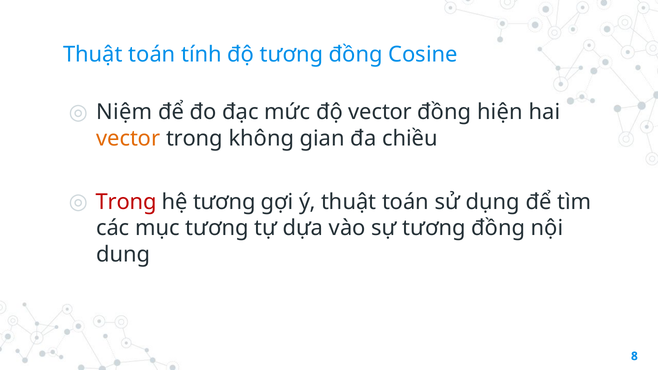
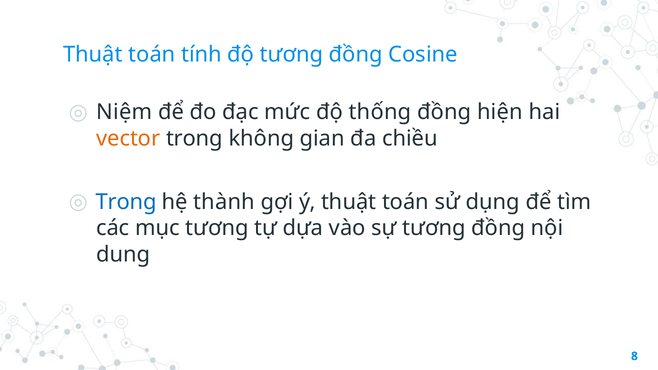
độ vector: vector -> thống (380, 112)
Trong colour: red -> blue (126, 202)
hệ tương: tương -> thành (224, 202)
